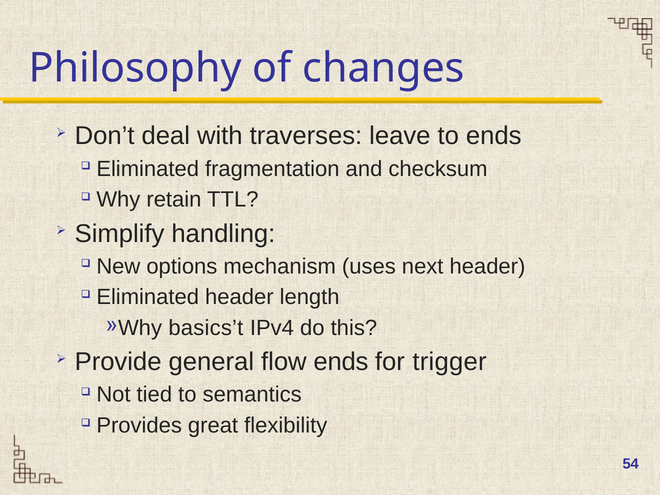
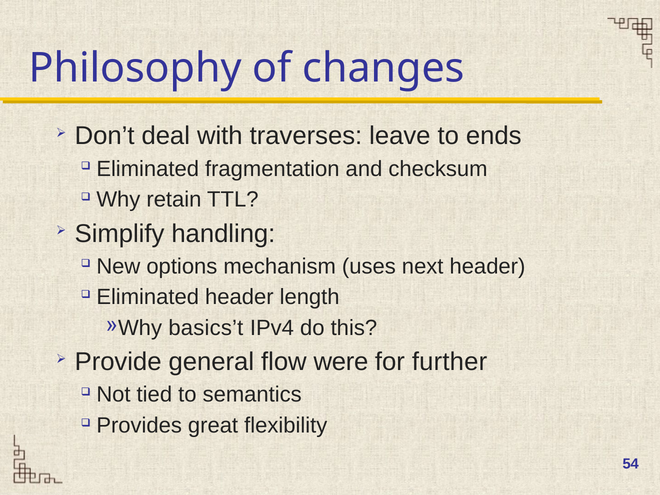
flow ends: ends -> were (341, 362)
trigger: trigger -> further (450, 362)
